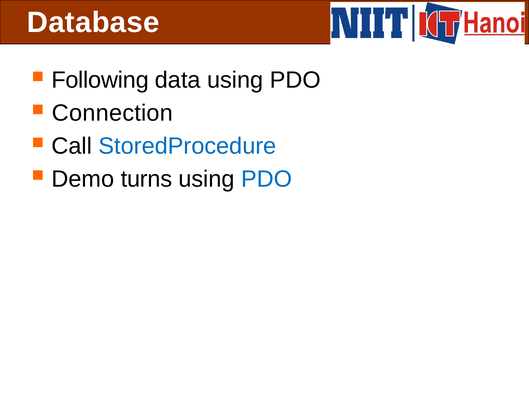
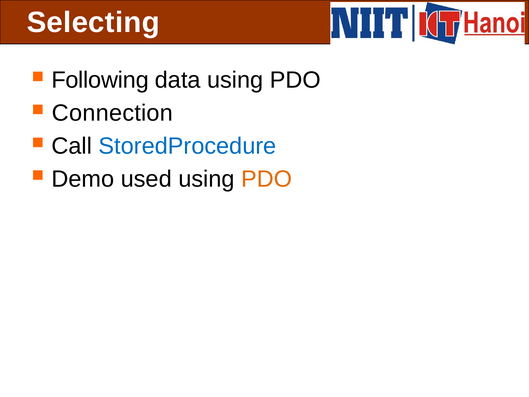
Database: Database -> Selecting (93, 22)
turns: turns -> used (146, 179)
PDO colour: blue -> orange (267, 179)
